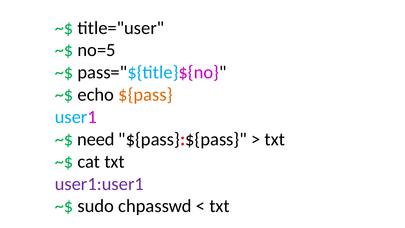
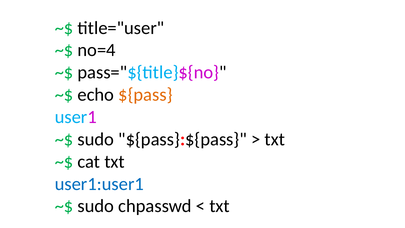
no=5: no=5 -> no=4 (97, 50)
need: need -> sudo (96, 139)
user1:user1 colour: purple -> blue (99, 184)
